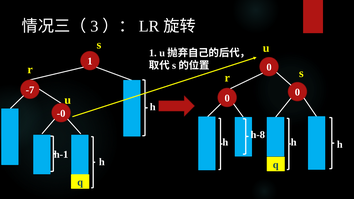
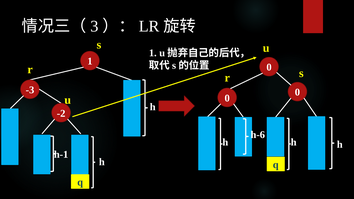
-7: -7 -> -3 (30, 90)
-0: -0 -> -2 (61, 113)
h-8: h-8 -> h-6 (258, 135)
